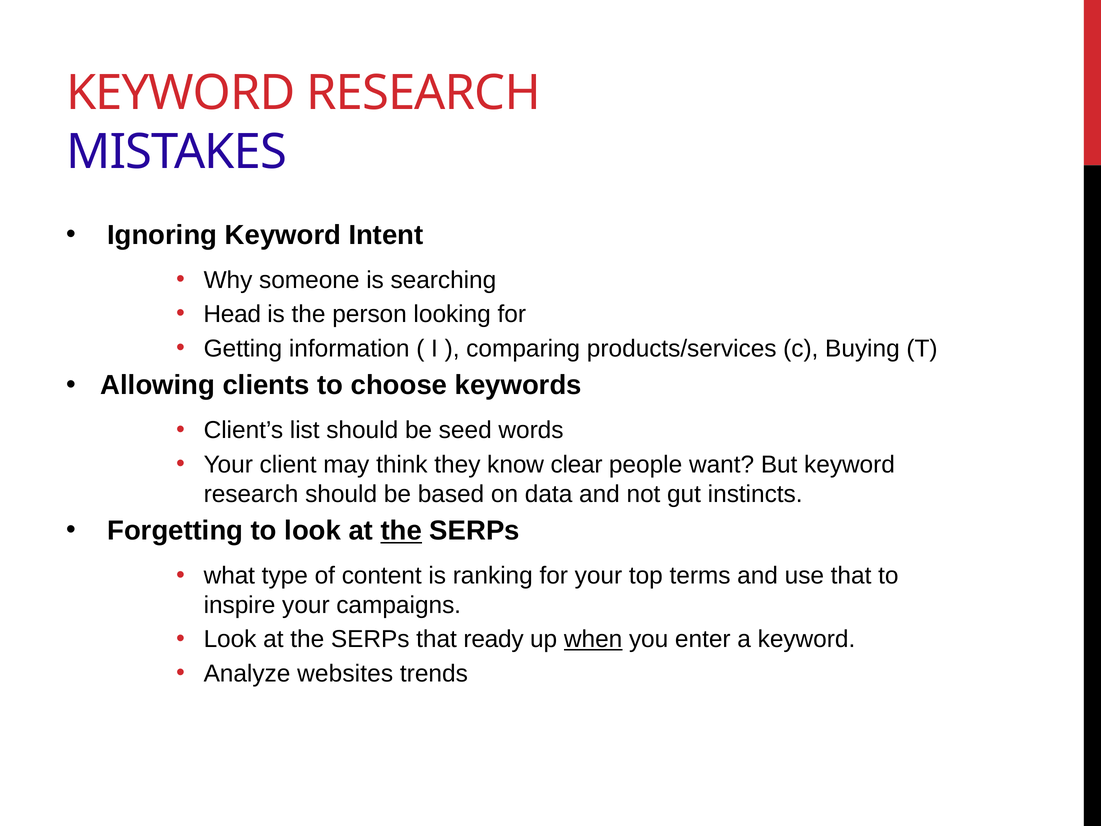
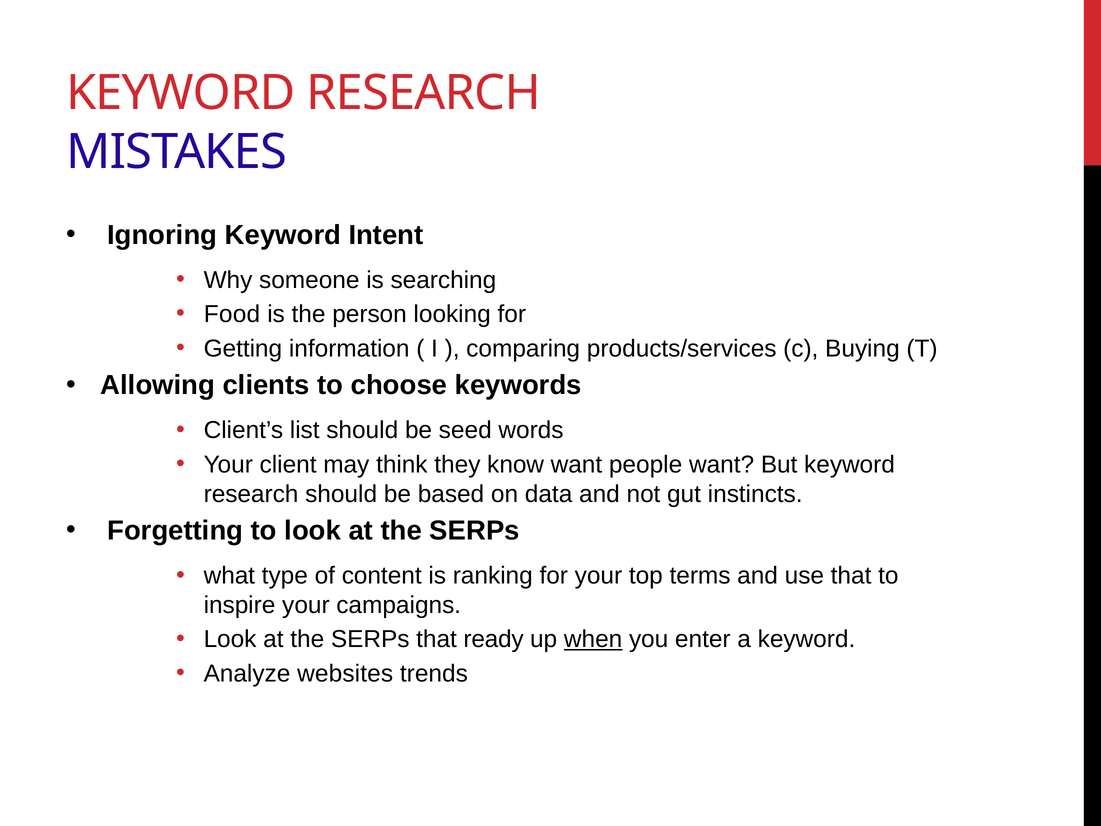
Head: Head -> Food (232, 314)
know clear: clear -> want (576, 464)
the underline: present -> none (401, 531)
